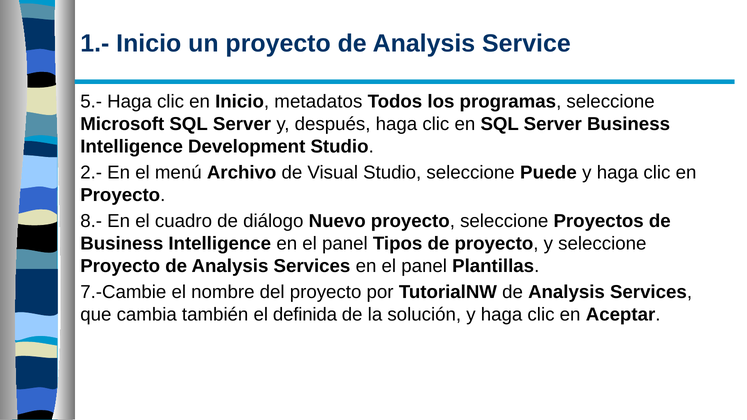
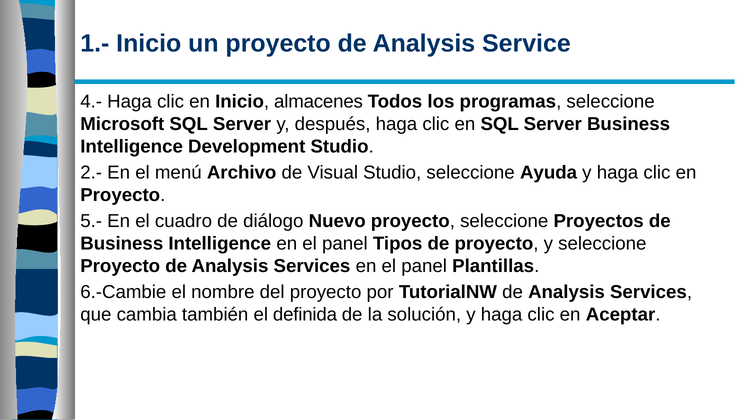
5.-: 5.- -> 4.- (91, 102)
metadatos: metadatos -> almacenes (319, 102)
Puede: Puede -> Ayuda (549, 173)
8.-: 8.- -> 5.- (91, 221)
7.-Cambie: 7.-Cambie -> 6.-Cambie (123, 292)
